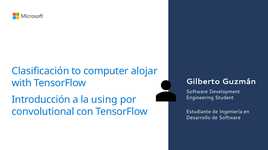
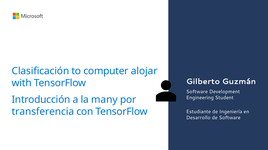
using: using -> many (104, 100)
convolutional: convolutional -> transferencia (43, 112)
